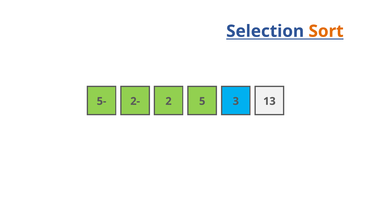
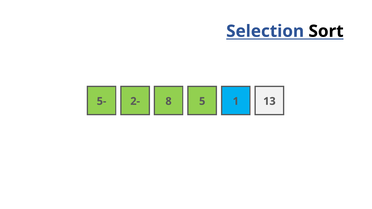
Sort colour: orange -> black (326, 31)
2: 2 -> 8 (169, 101)
3: 3 -> 1 (236, 101)
